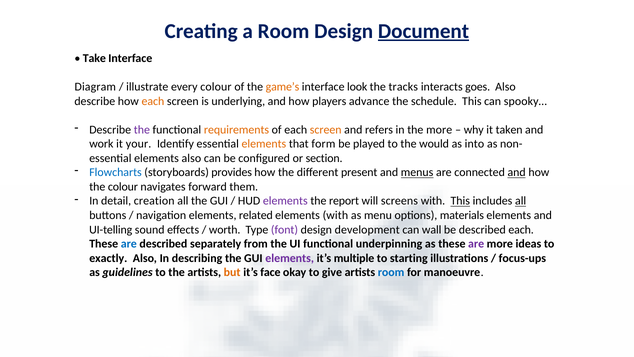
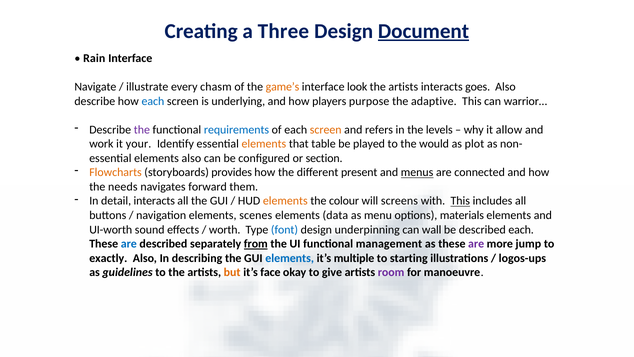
a Room: Room -> Three (283, 31)
Take: Take -> Rain (94, 58)
Diagram: Diagram -> Navigate (95, 87)
every colour: colour -> chasm (216, 87)
tracks: tracks -> artists (403, 87)
each colour: orange -> blue (153, 101)
advance: advance -> purpose (369, 101)
schedule: schedule -> adaptive (434, 101)
spooky…: spooky… -> warrior… (525, 101)
requirements colour: orange -> blue (237, 130)
the more: more -> levels (439, 130)
taken: taken -> allow (509, 130)
form: form -> table (324, 144)
into: into -> plot (474, 144)
Flowcharts colour: blue -> orange (116, 172)
and underline: present -> none (517, 172)
the colour: colour -> needs (123, 187)
detail creation: creation -> interacts (154, 201)
elements colour: purple -> orange (285, 201)
report: report -> colour (344, 201)
all underline: present -> none (521, 201)
related: related -> scenes (256, 215)
elements with: with -> data (335, 215)
UI-telling: UI-telling -> UI-worth (111, 229)
font colour: purple -> blue (284, 229)
development: development -> underpinning (367, 229)
from underline: none -> present (256, 244)
underpinning: underpinning -> management (389, 244)
ideas: ideas -> jump (528, 244)
elements colour: purple -> blue (290, 258)
focus-ups: focus-ups -> logos-ups (522, 258)
room colour: blue -> purple (391, 272)
